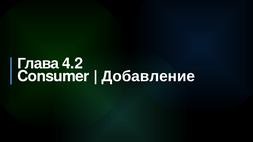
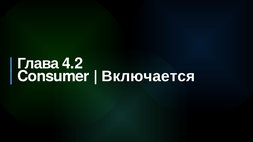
Добавление: Добавление -> Включается (148, 76)
